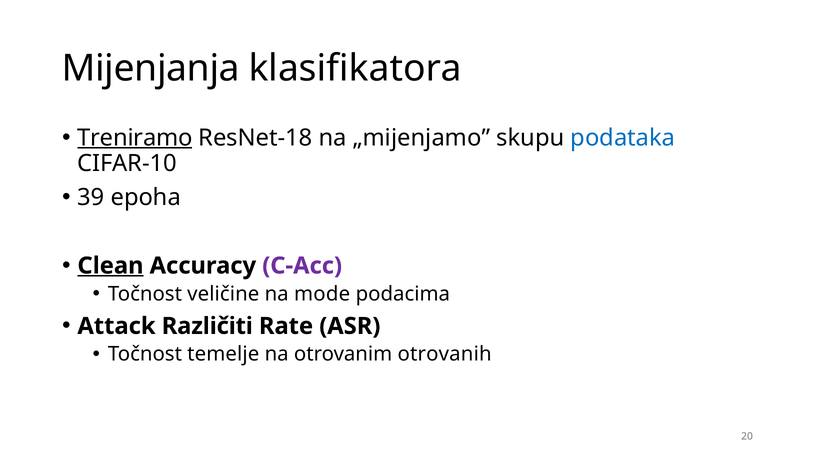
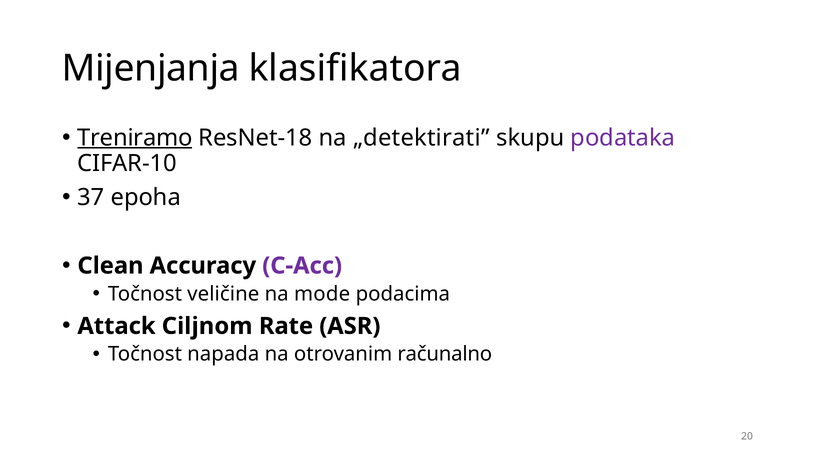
„mijenjamo: „mijenjamo -> „detektirati (421, 138)
podataka colour: blue -> purple (623, 138)
39: 39 -> 37 (91, 198)
Clean underline: present -> none (110, 266)
Različiti: Različiti -> Ciljnom (207, 326)
temelje: temelje -> napada (223, 354)
otrovanih: otrovanih -> računalno (445, 354)
